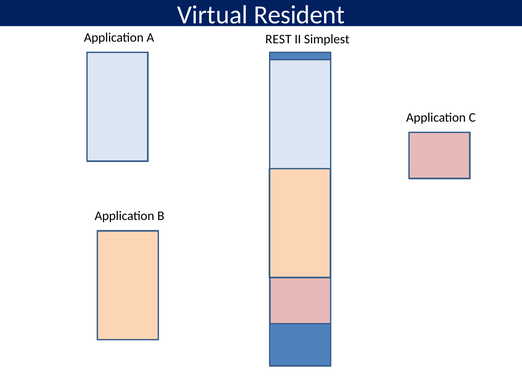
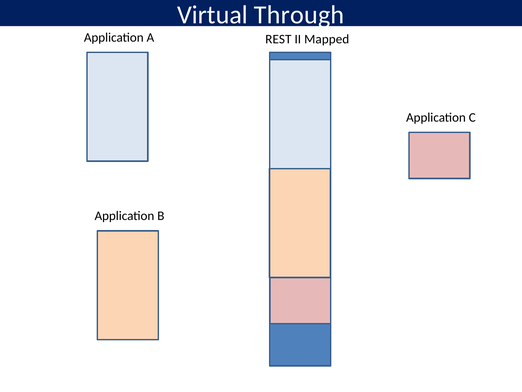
Resident: Resident -> Through (299, 15)
Simplest: Simplest -> Mapped (327, 39)
